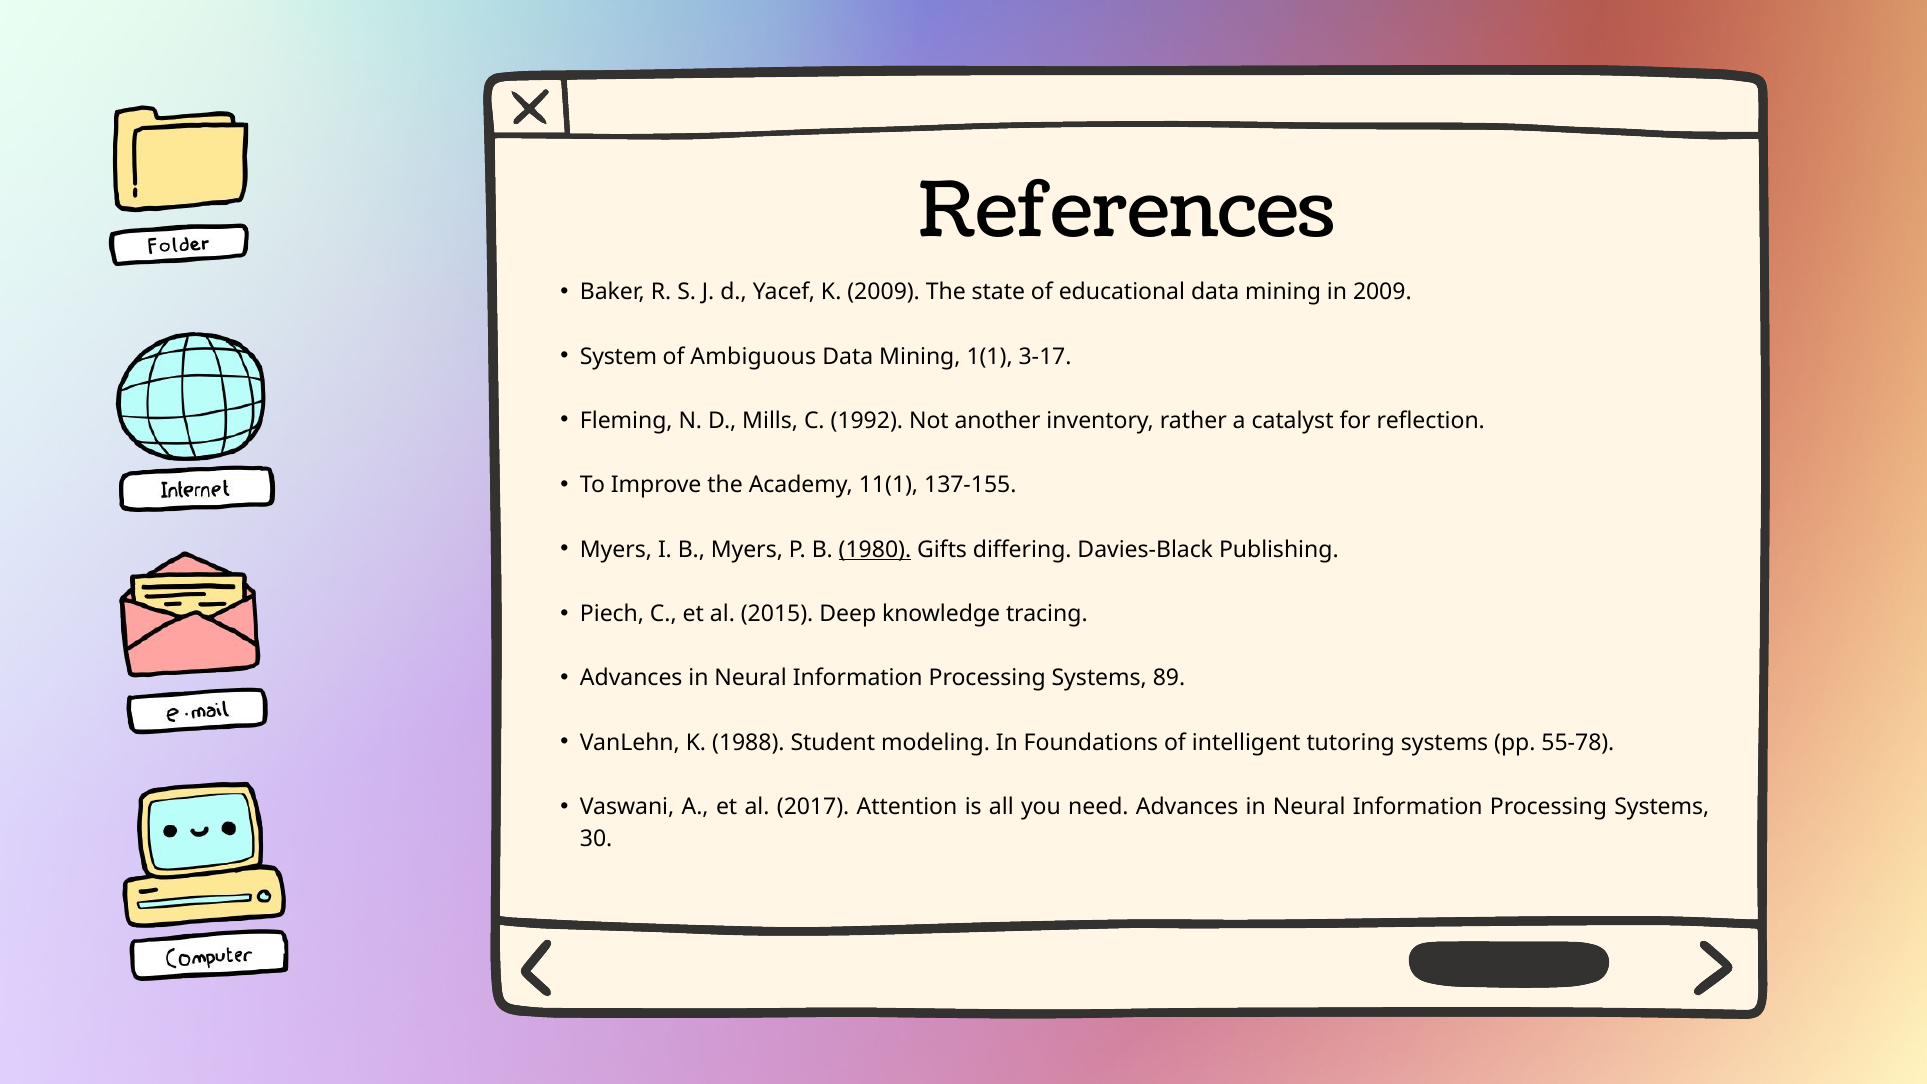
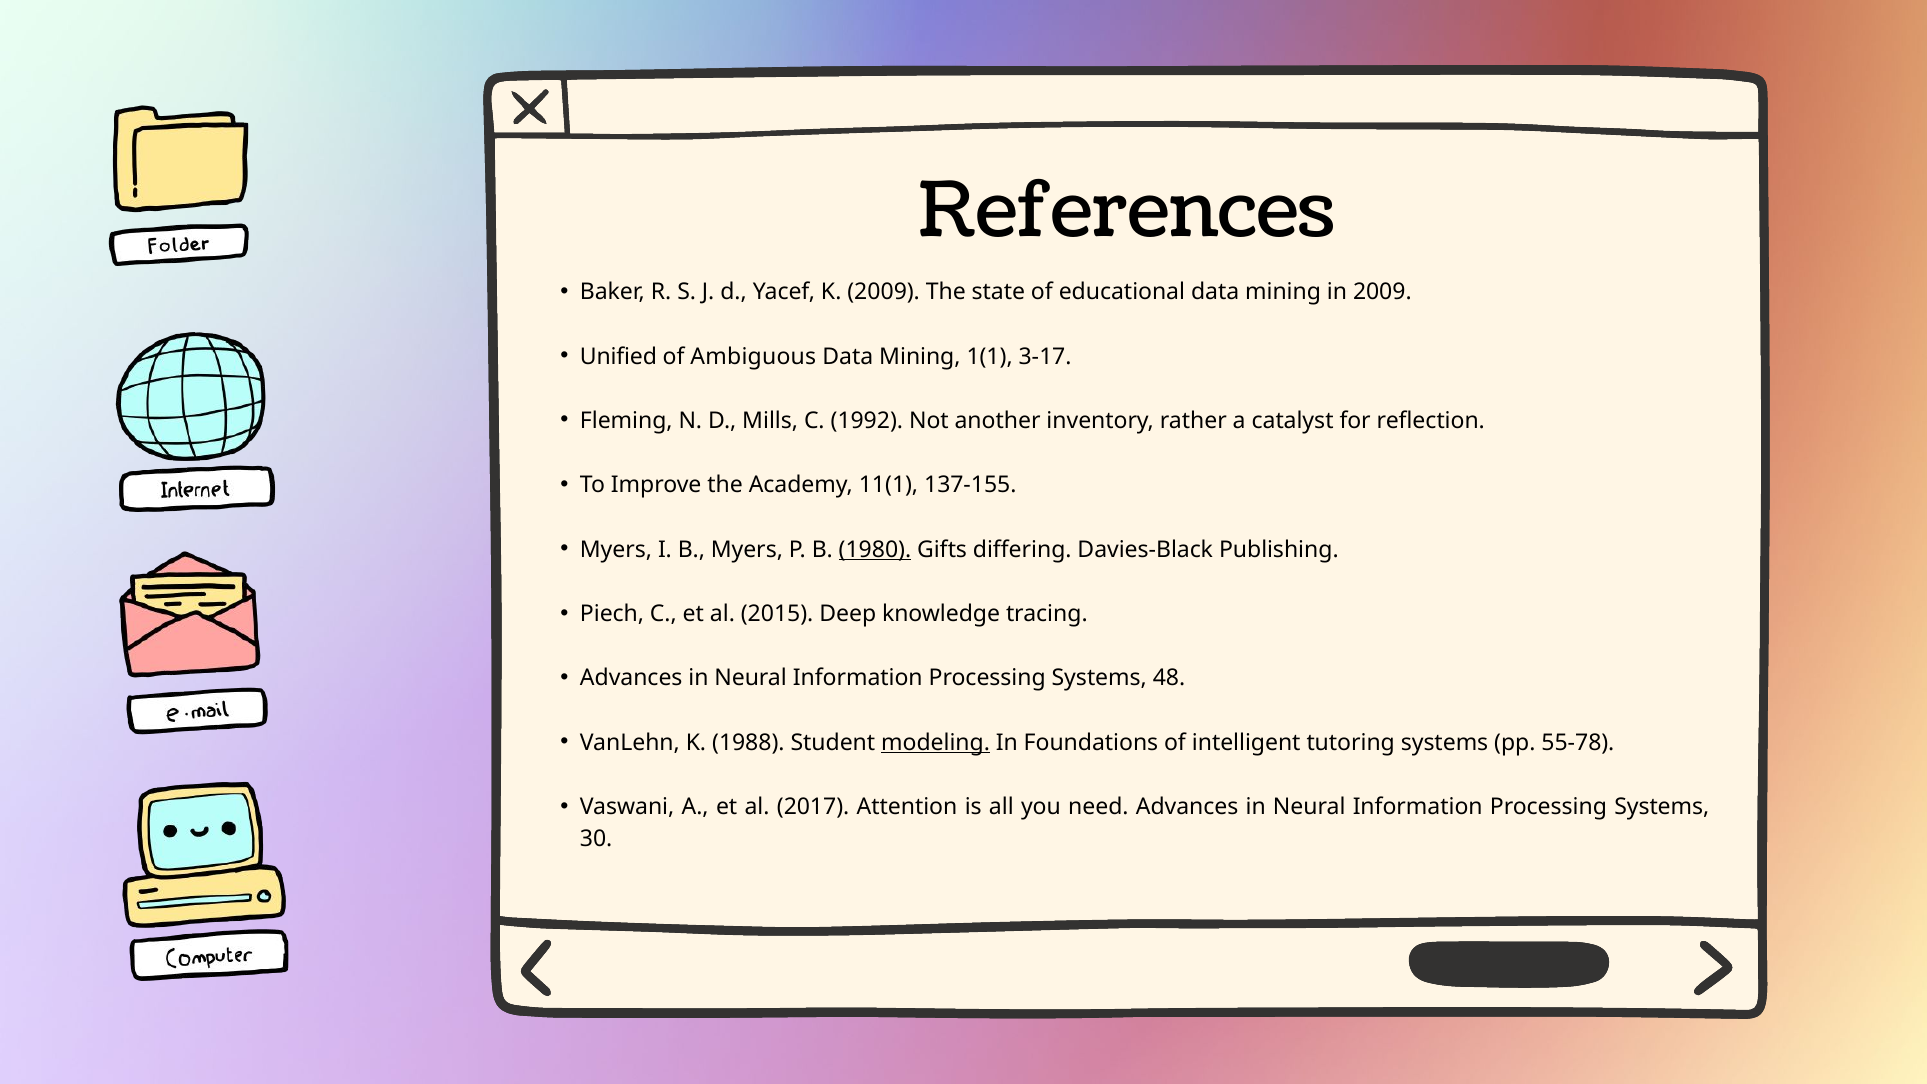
System: System -> Unified (618, 356)
89: 89 -> 48 (1169, 678)
modeling underline: none -> present (936, 742)
